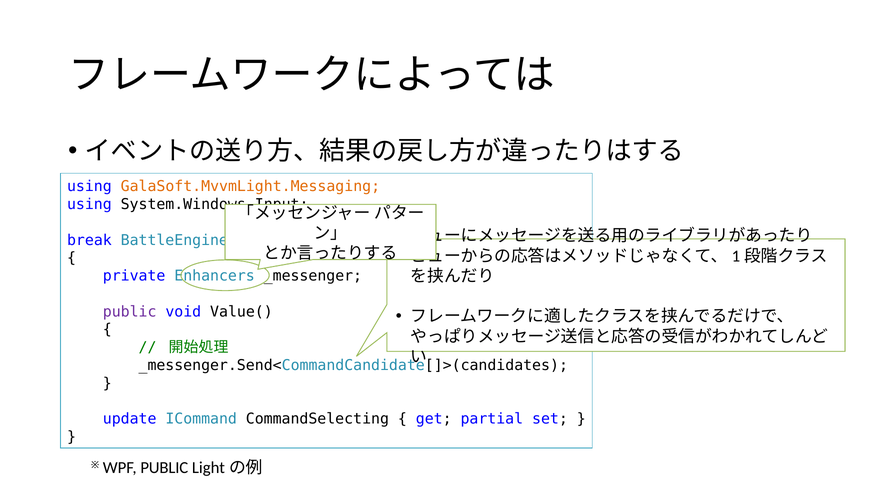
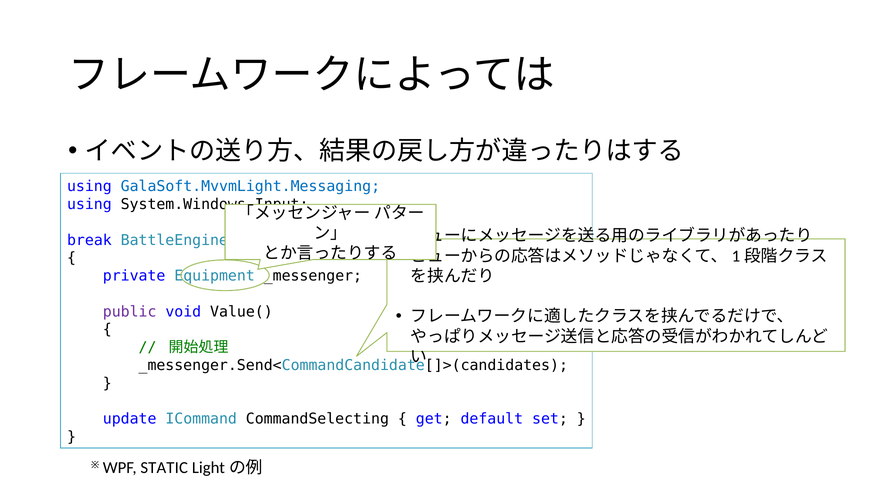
GalaSoft.MvvmLight.Messaging colour: orange -> blue (250, 186)
Enhancers: Enhancers -> Equipment (215, 276)
partial: partial -> default (492, 419)
WPF PUBLIC: PUBLIC -> STATIC (164, 467)
